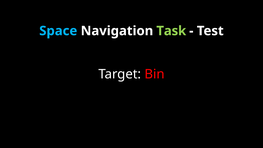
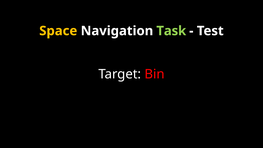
Space colour: light blue -> yellow (58, 31)
